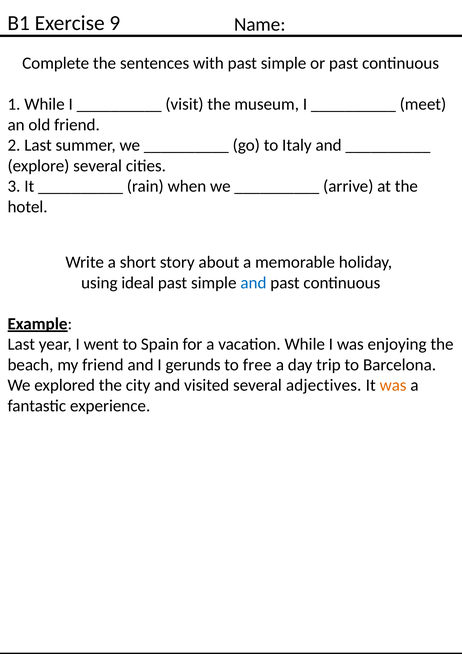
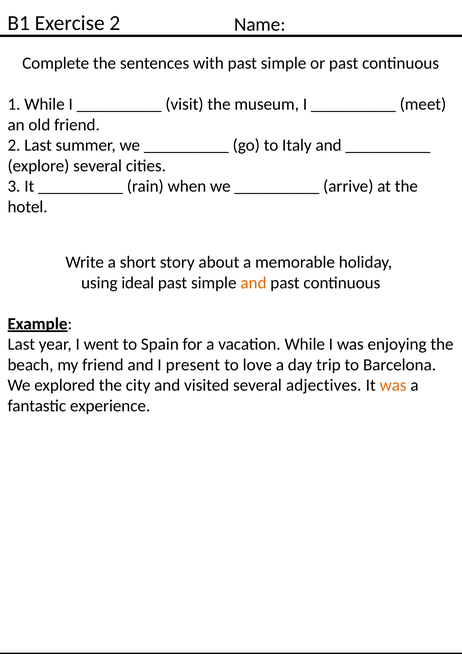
Exercise 9: 9 -> 2 (115, 23)
and colour: blue -> orange (253, 283)
gerunds: gerunds -> present (193, 365)
free: free -> love (257, 365)
